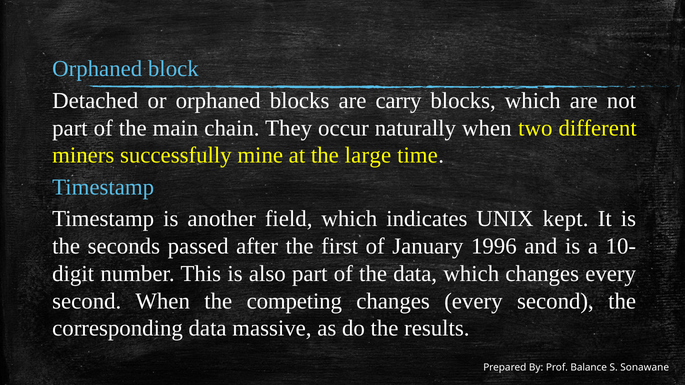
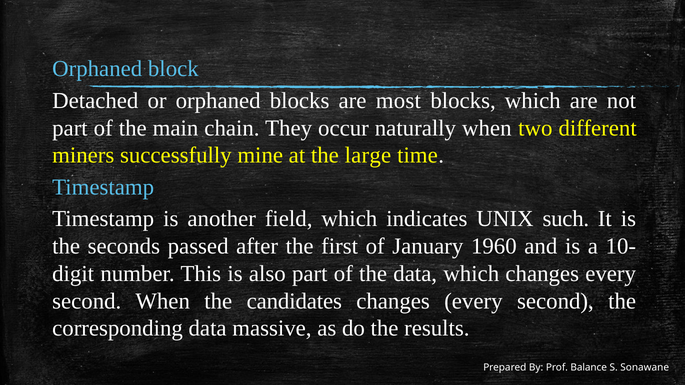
carry: carry -> most (398, 101)
kept: kept -> such (566, 219)
1996: 1996 -> 1960 (494, 246)
competing: competing -> candidates (294, 301)
